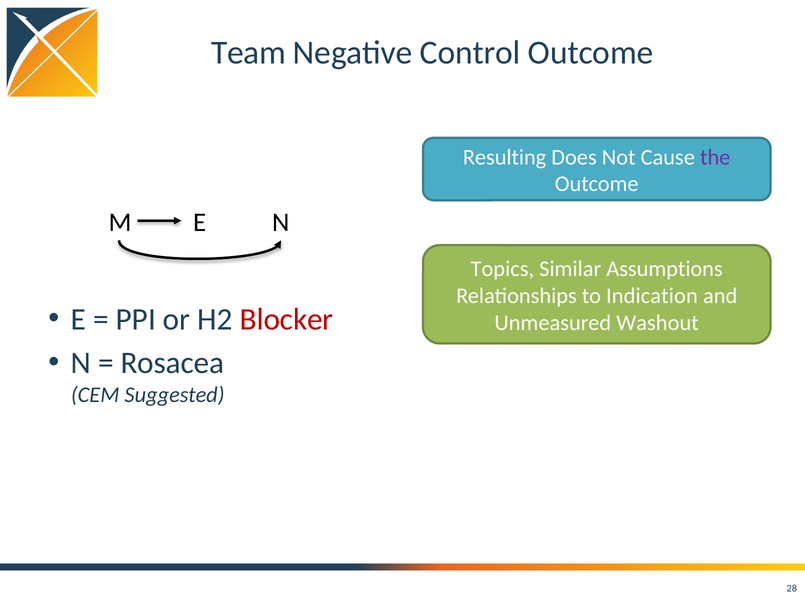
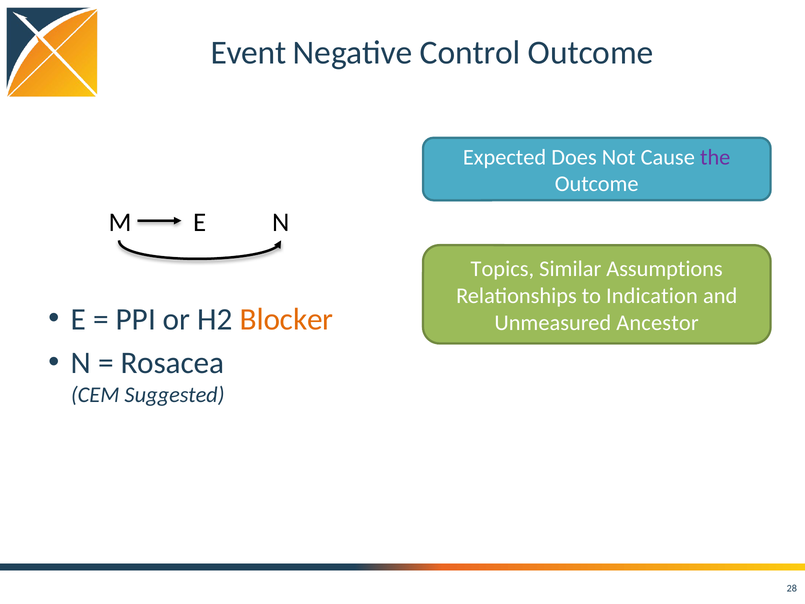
Team: Team -> Event (248, 53)
Resulting: Resulting -> Expected (505, 157)
Blocker colour: red -> orange (287, 319)
Washout: Washout -> Ancestor (658, 323)
